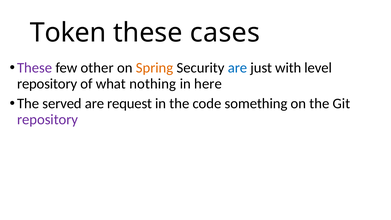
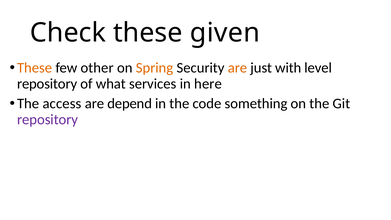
Token: Token -> Check (68, 33)
cases: cases -> given (225, 33)
These colour: purple -> orange (35, 68)
are colour: blue -> orange (237, 68)
nothing: nothing -> services (153, 84)
served: served -> access (62, 104)
request: request -> depend (130, 104)
